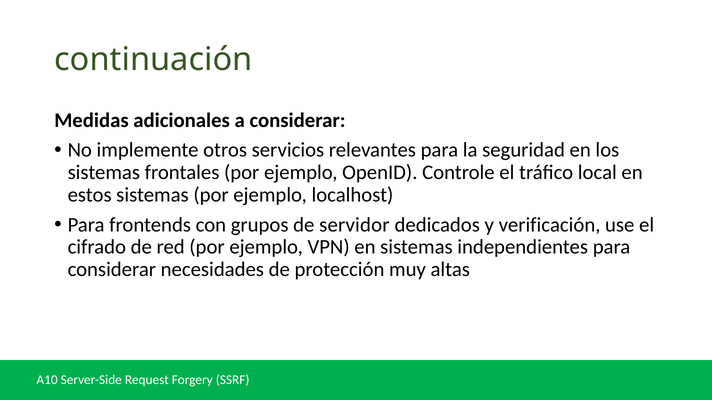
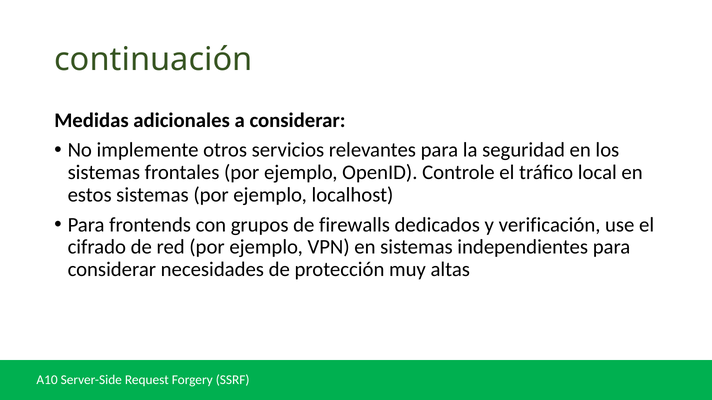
servidor: servidor -> firewalls (355, 225)
